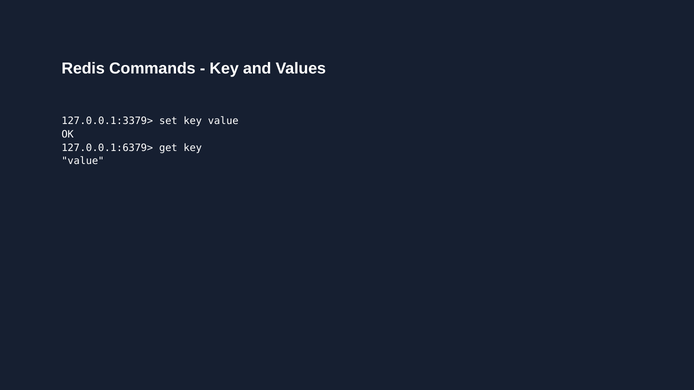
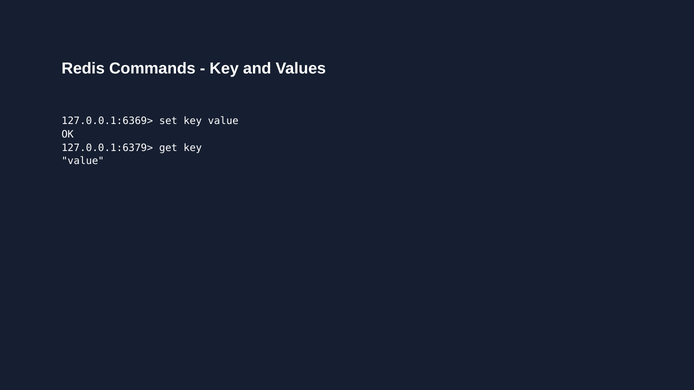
127.0.0.1:3379>: 127.0.0.1:3379> -> 127.0.0.1:6369> (107, 121)
